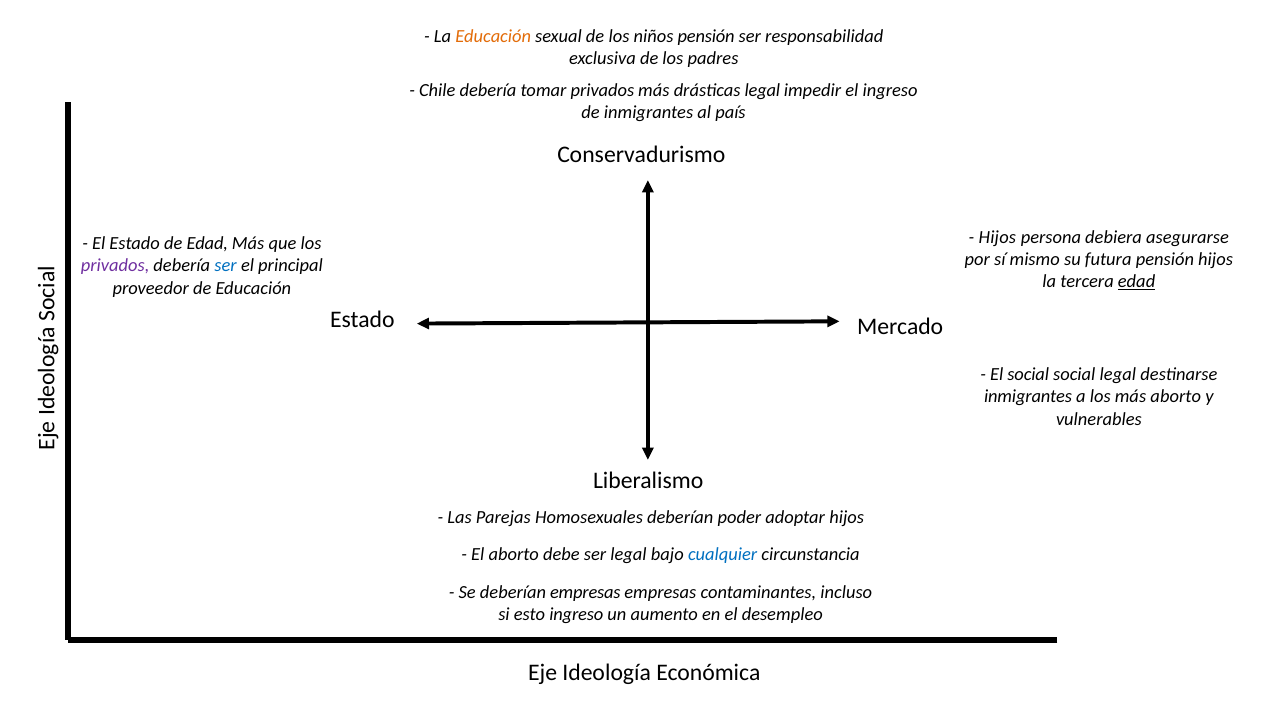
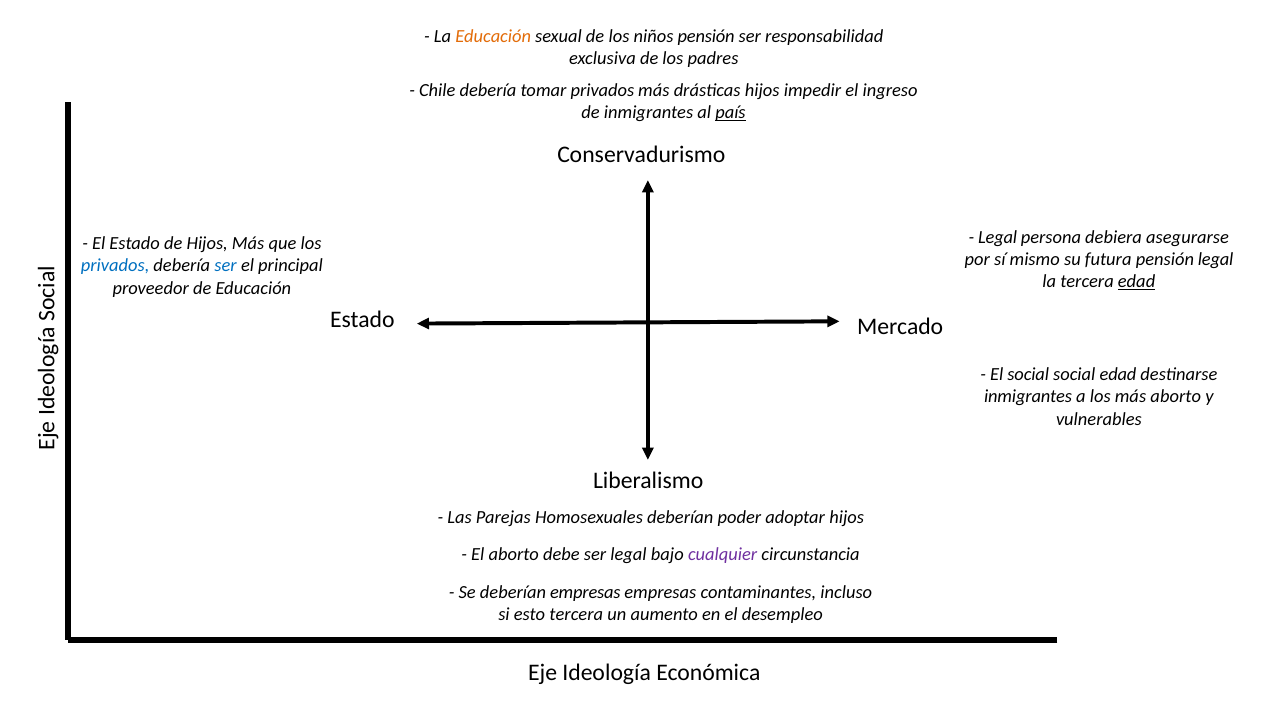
drásticas legal: legal -> hijos (762, 90)
país underline: none -> present (730, 112)
Hijos: Hijos -> Legal (998, 237)
de Edad: Edad -> Hijos (207, 244)
pensión hijos: hijos -> legal (1216, 259)
privados colour: purple -> blue (115, 266)
social legal: legal -> edad (1118, 374)
cualquier colour: blue -> purple (723, 554)
esto ingreso: ingreso -> tercera (576, 614)
